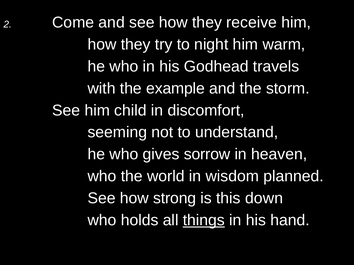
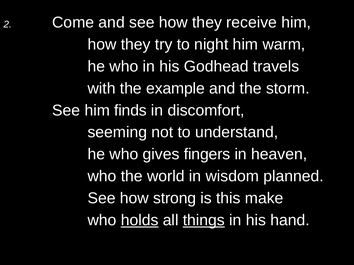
child: child -> finds (130, 111)
sorrow: sorrow -> fingers (207, 155)
down: down -> make (264, 199)
holds underline: none -> present (140, 221)
